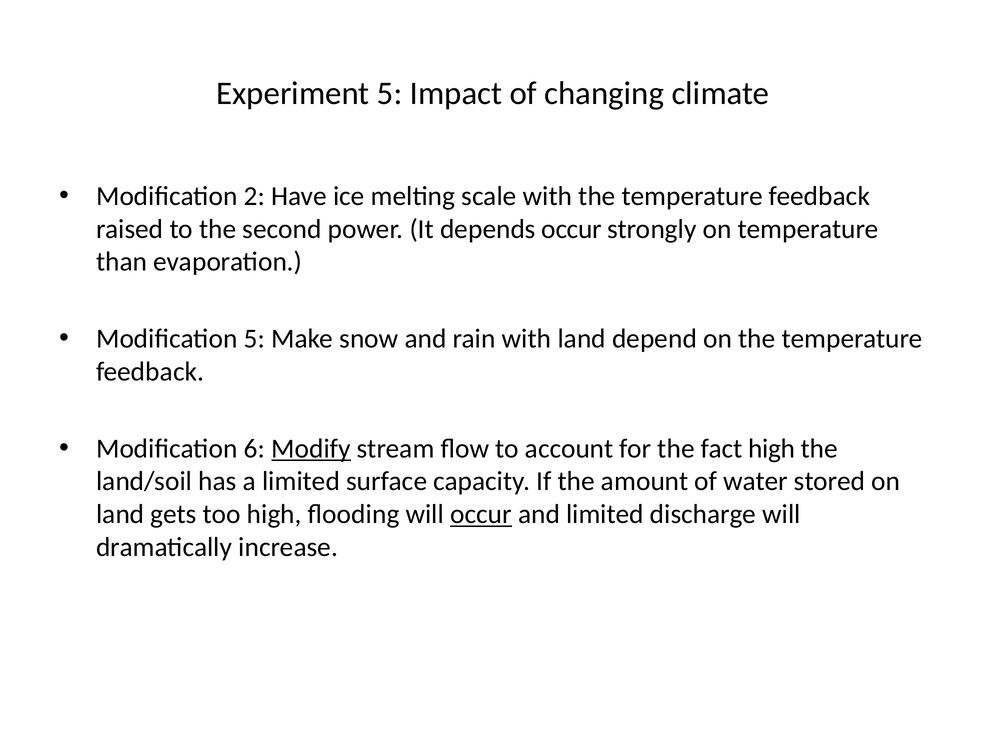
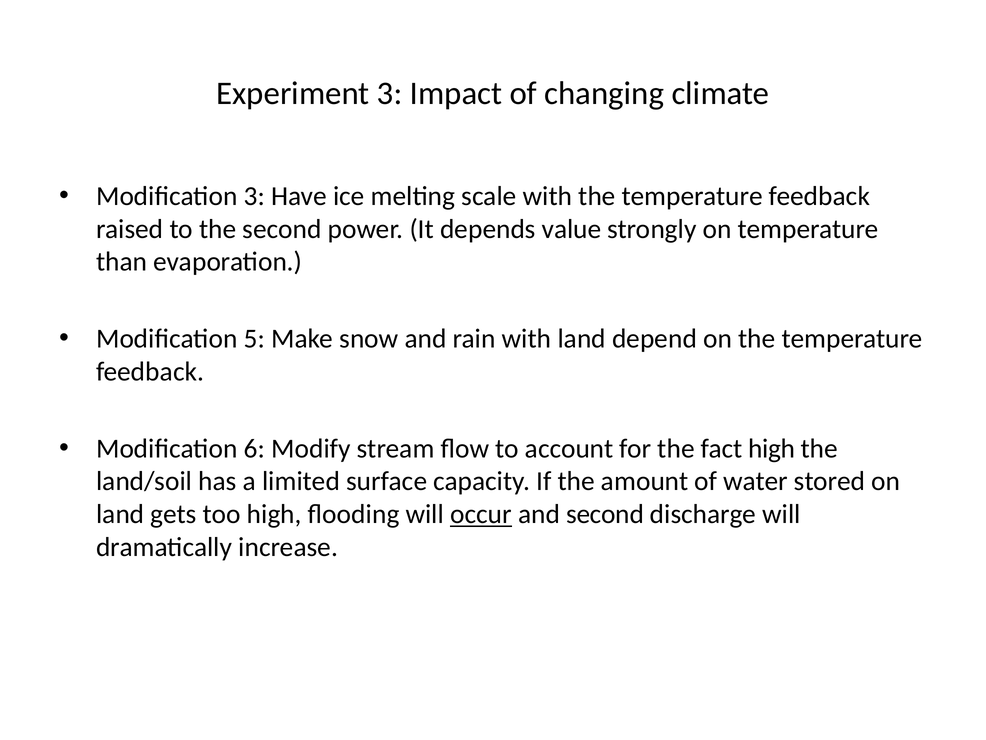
Experiment 5: 5 -> 3 (390, 94)
Modification 2: 2 -> 3 (254, 196)
depends occur: occur -> value (572, 229)
Modify underline: present -> none (311, 448)
and limited: limited -> second (605, 514)
